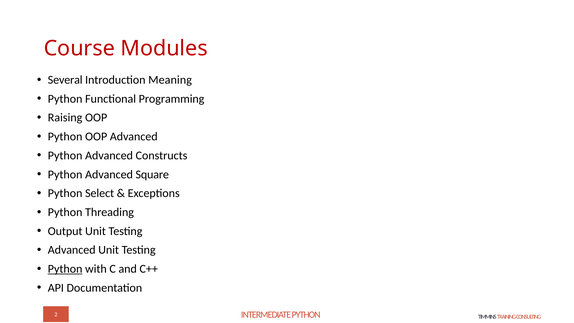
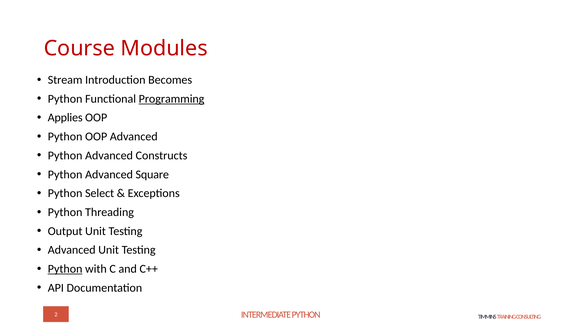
Several: Several -> Stream (65, 80)
Meaning: Meaning -> Becomes (170, 80)
Programming underline: none -> present (172, 99)
Raising: Raising -> Applies (65, 118)
